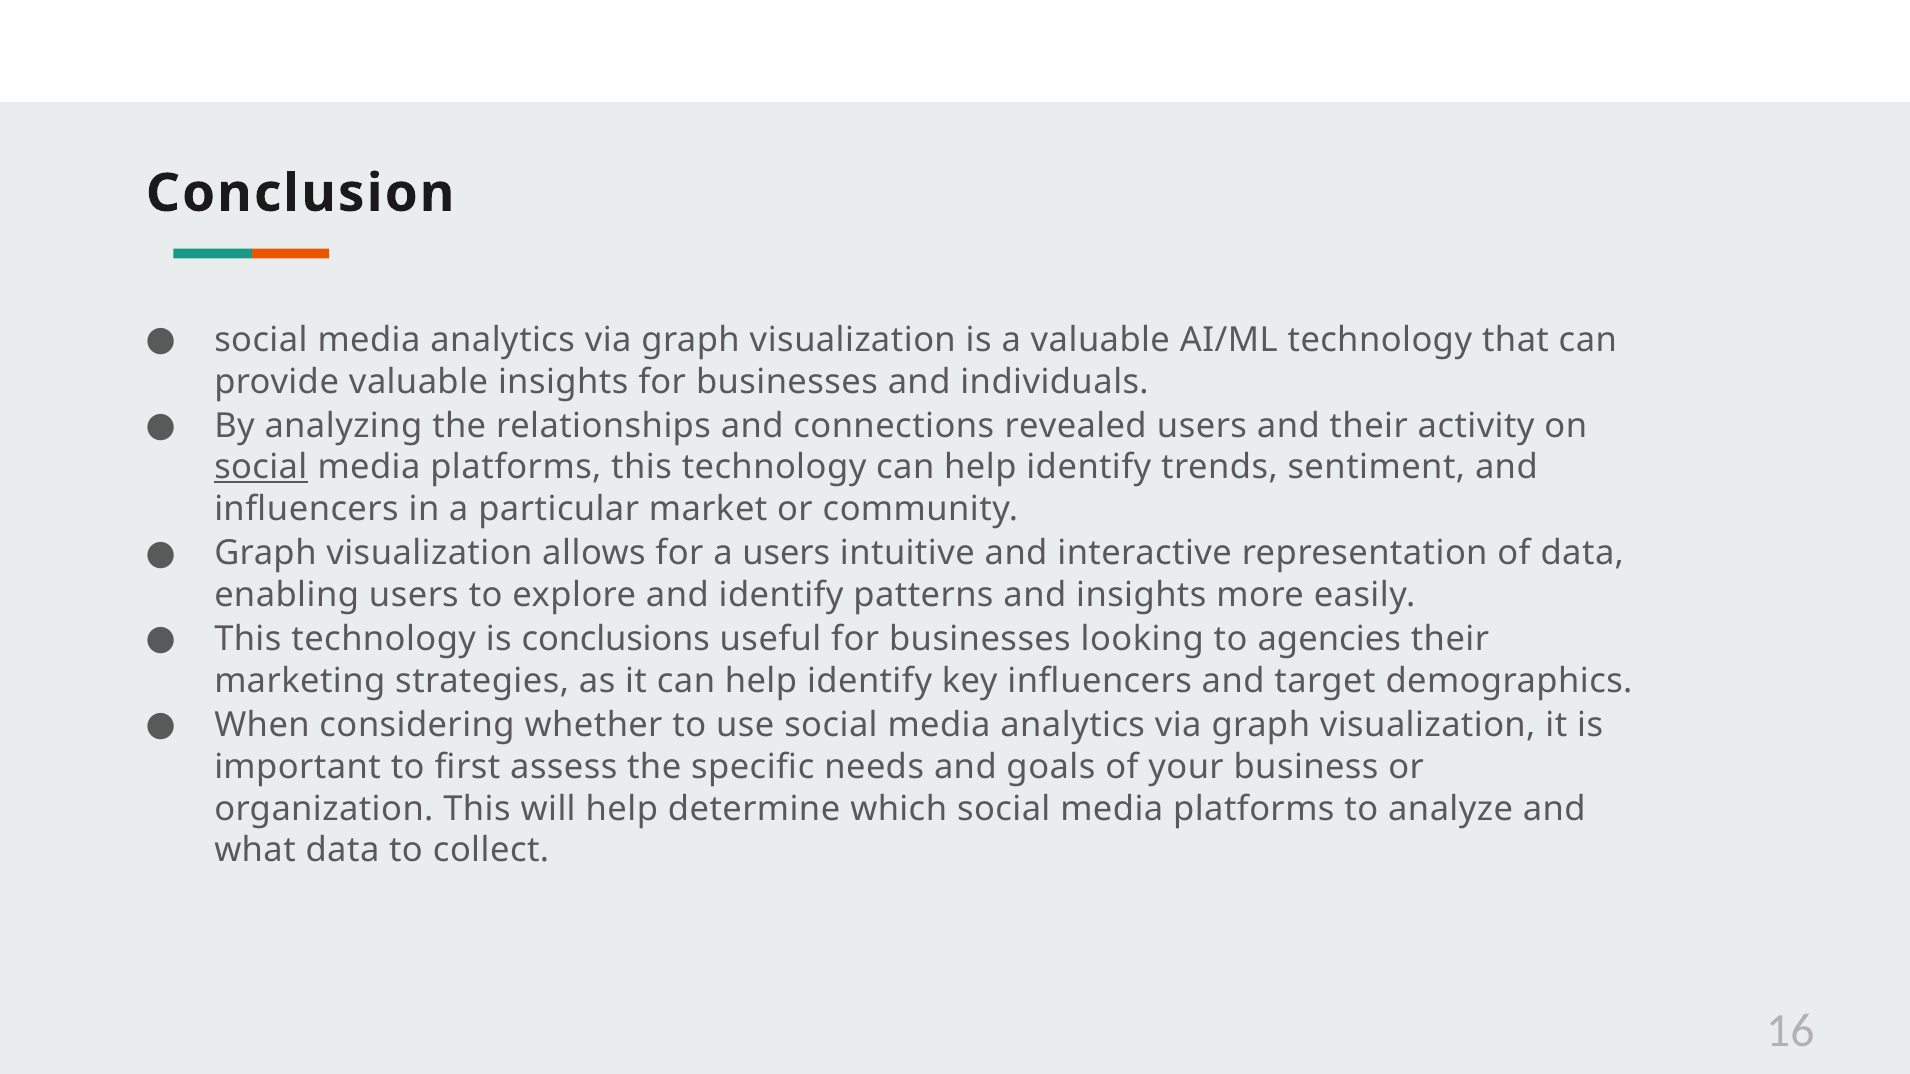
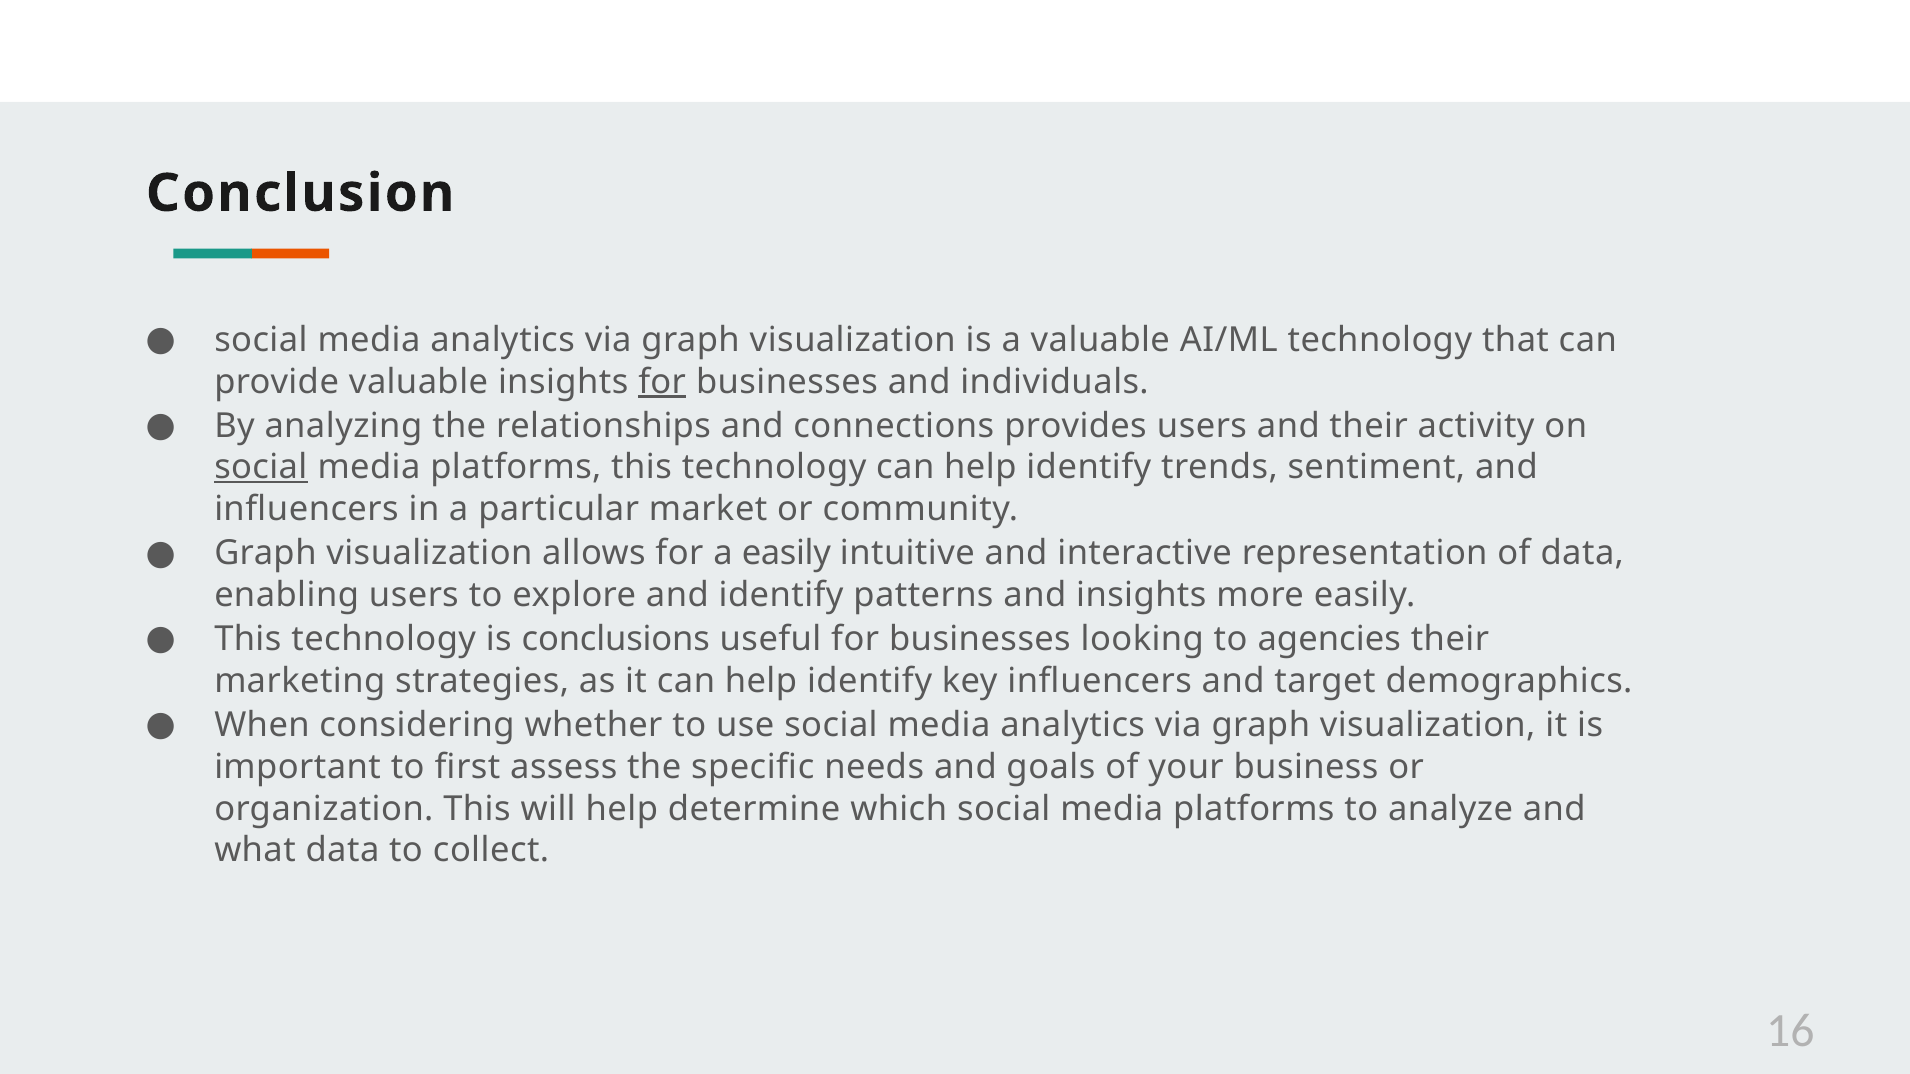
for underline: none -> present (662, 382)
revealed: revealed -> provides (1076, 426)
a users: users -> easily (786, 554)
